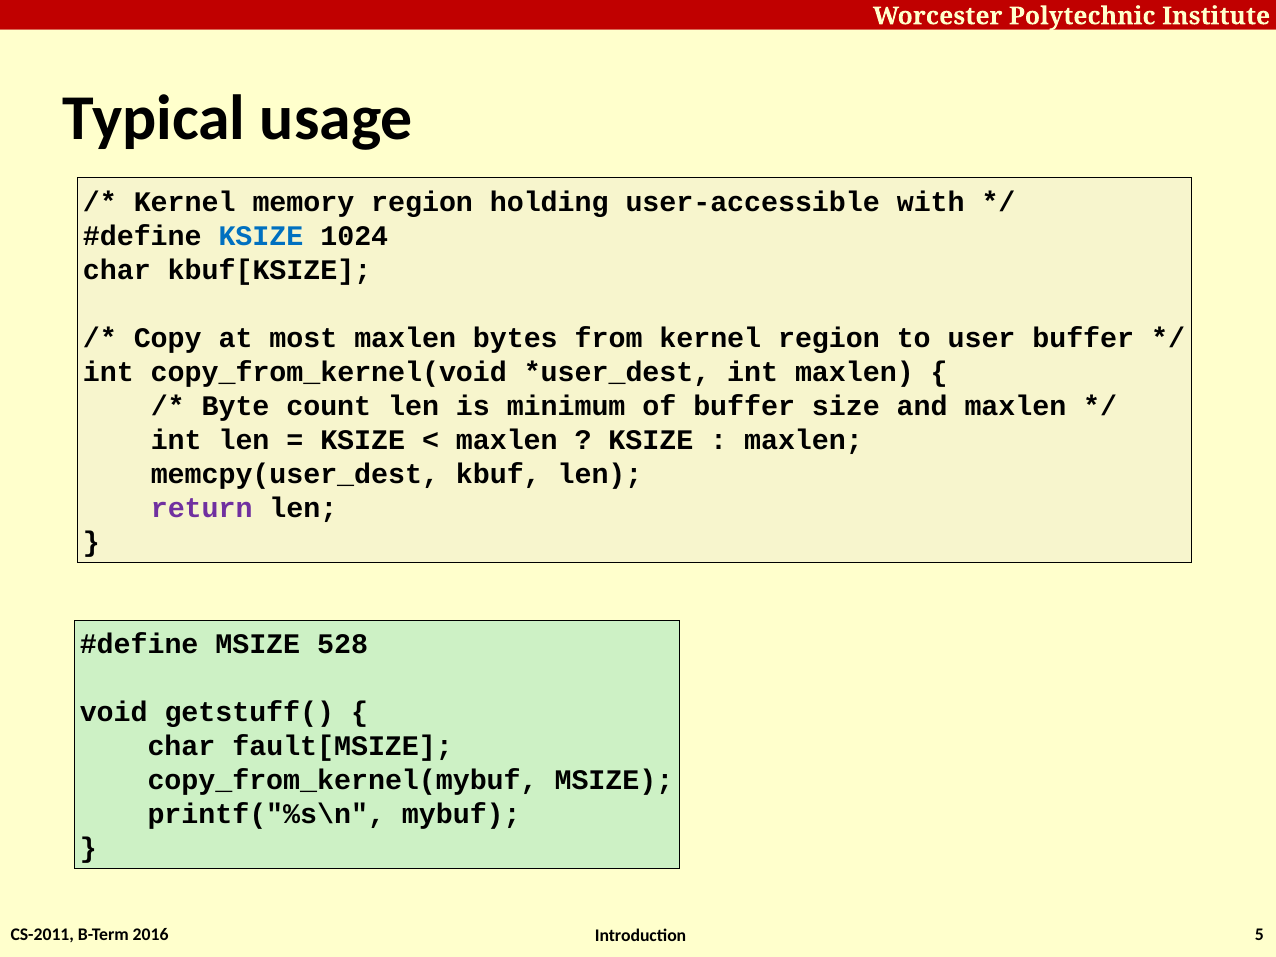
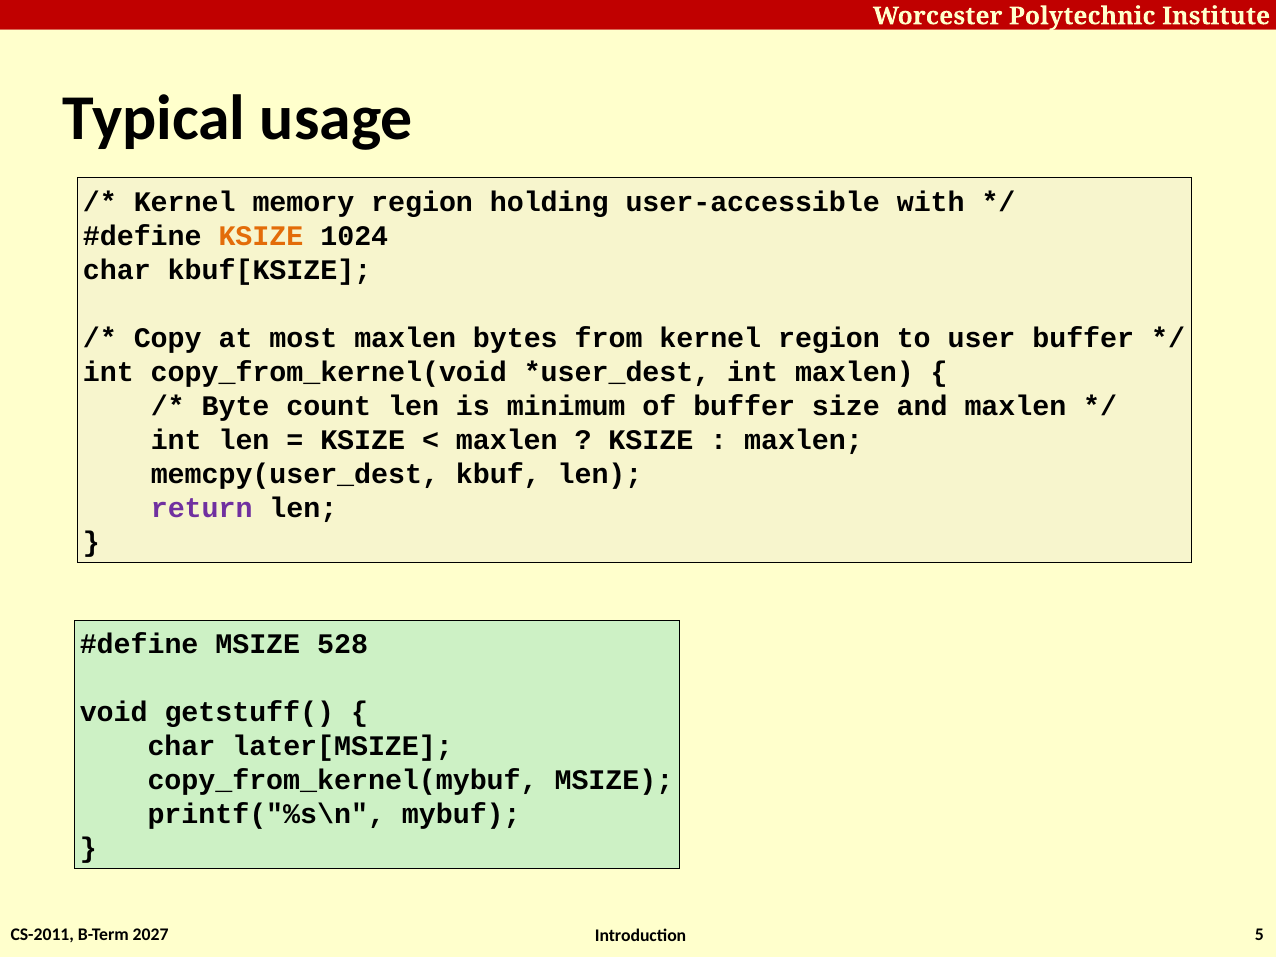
KSIZE colour: blue -> orange (261, 236)
fault[MSIZE: fault[MSIZE -> later[MSIZE (343, 747)
2016: 2016 -> 2027 (151, 935)
